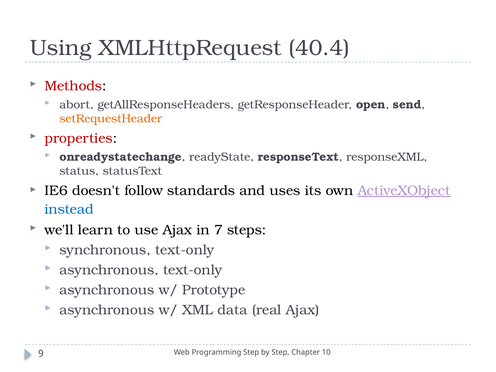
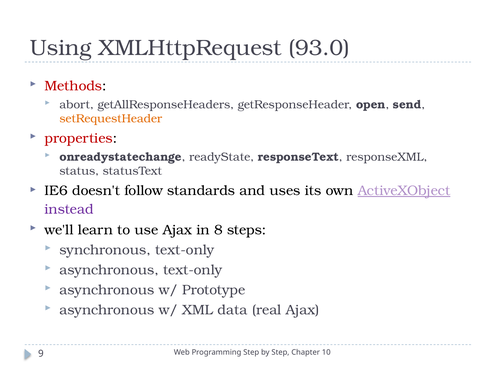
40.4: 40.4 -> 93.0 (319, 48)
instead colour: blue -> purple (69, 209)
7: 7 -> 8 (218, 230)
